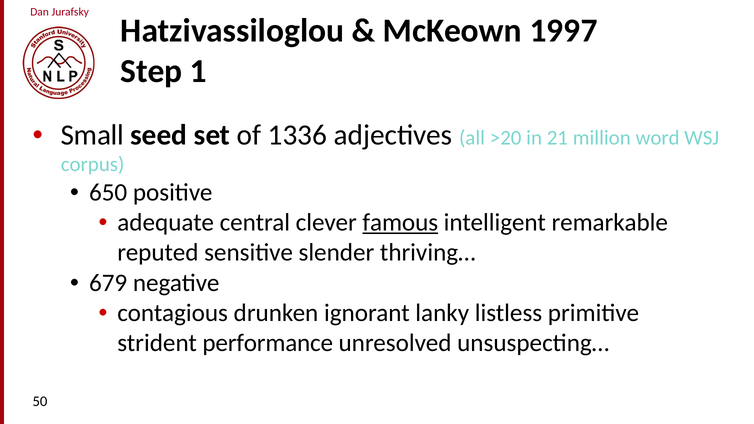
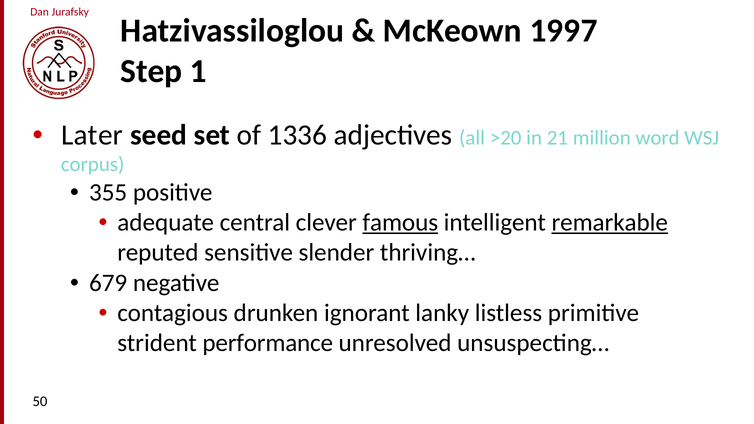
Small: Small -> Later (92, 135)
650: 650 -> 355 (108, 192)
remarkable underline: none -> present (610, 223)
